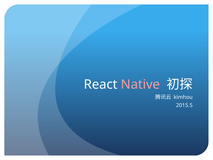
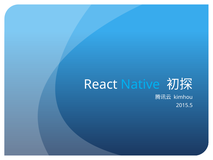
Native colour: pink -> light blue (140, 84)
